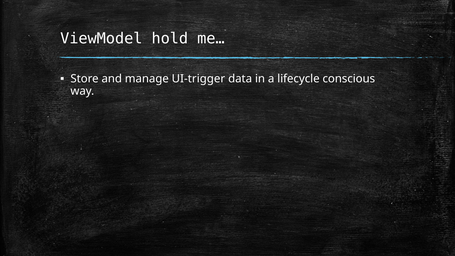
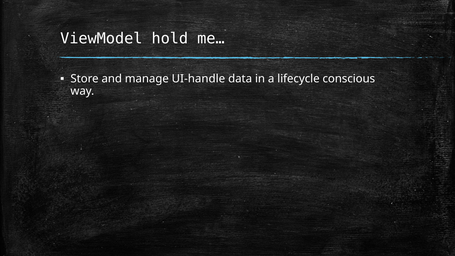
UI-trigger: UI-trigger -> UI-handle (198, 79)
